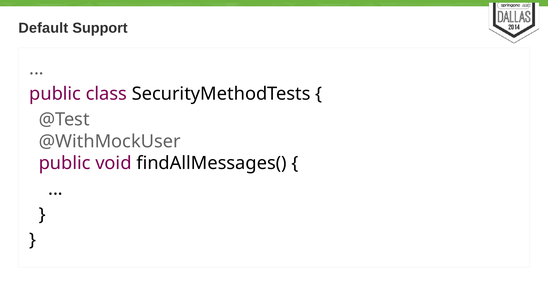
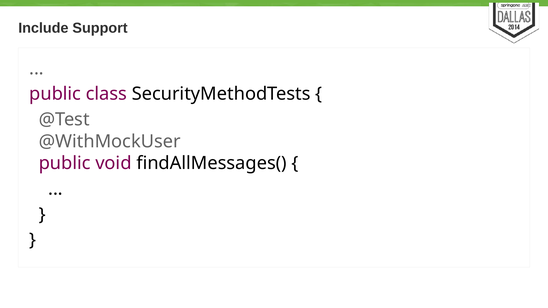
Default: Default -> Include (43, 28)
